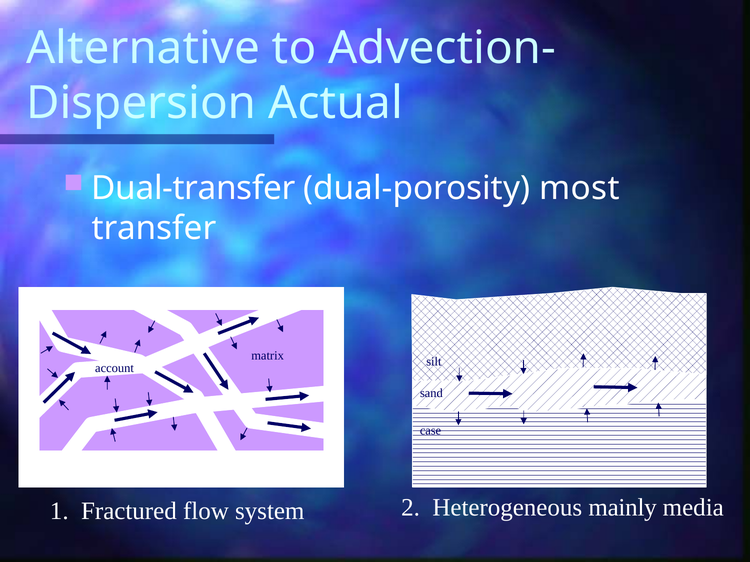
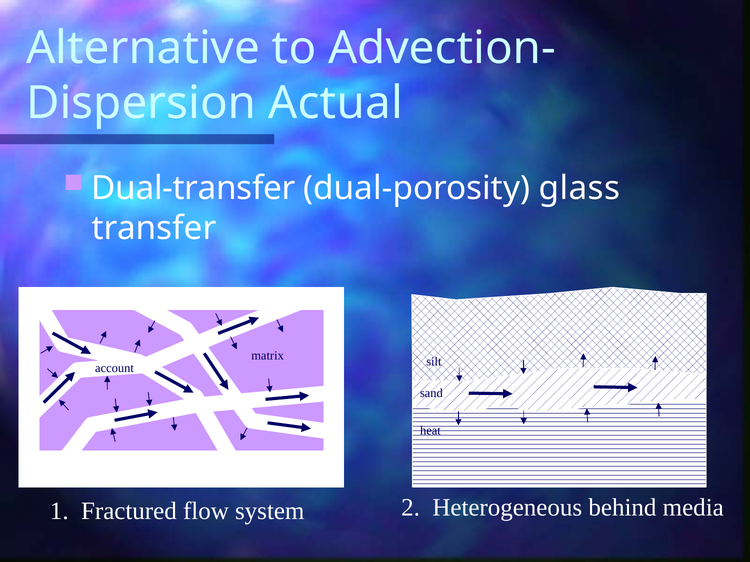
most: most -> glass (579, 189)
case: case -> heat (430, 431)
mainly: mainly -> behind (622, 508)
